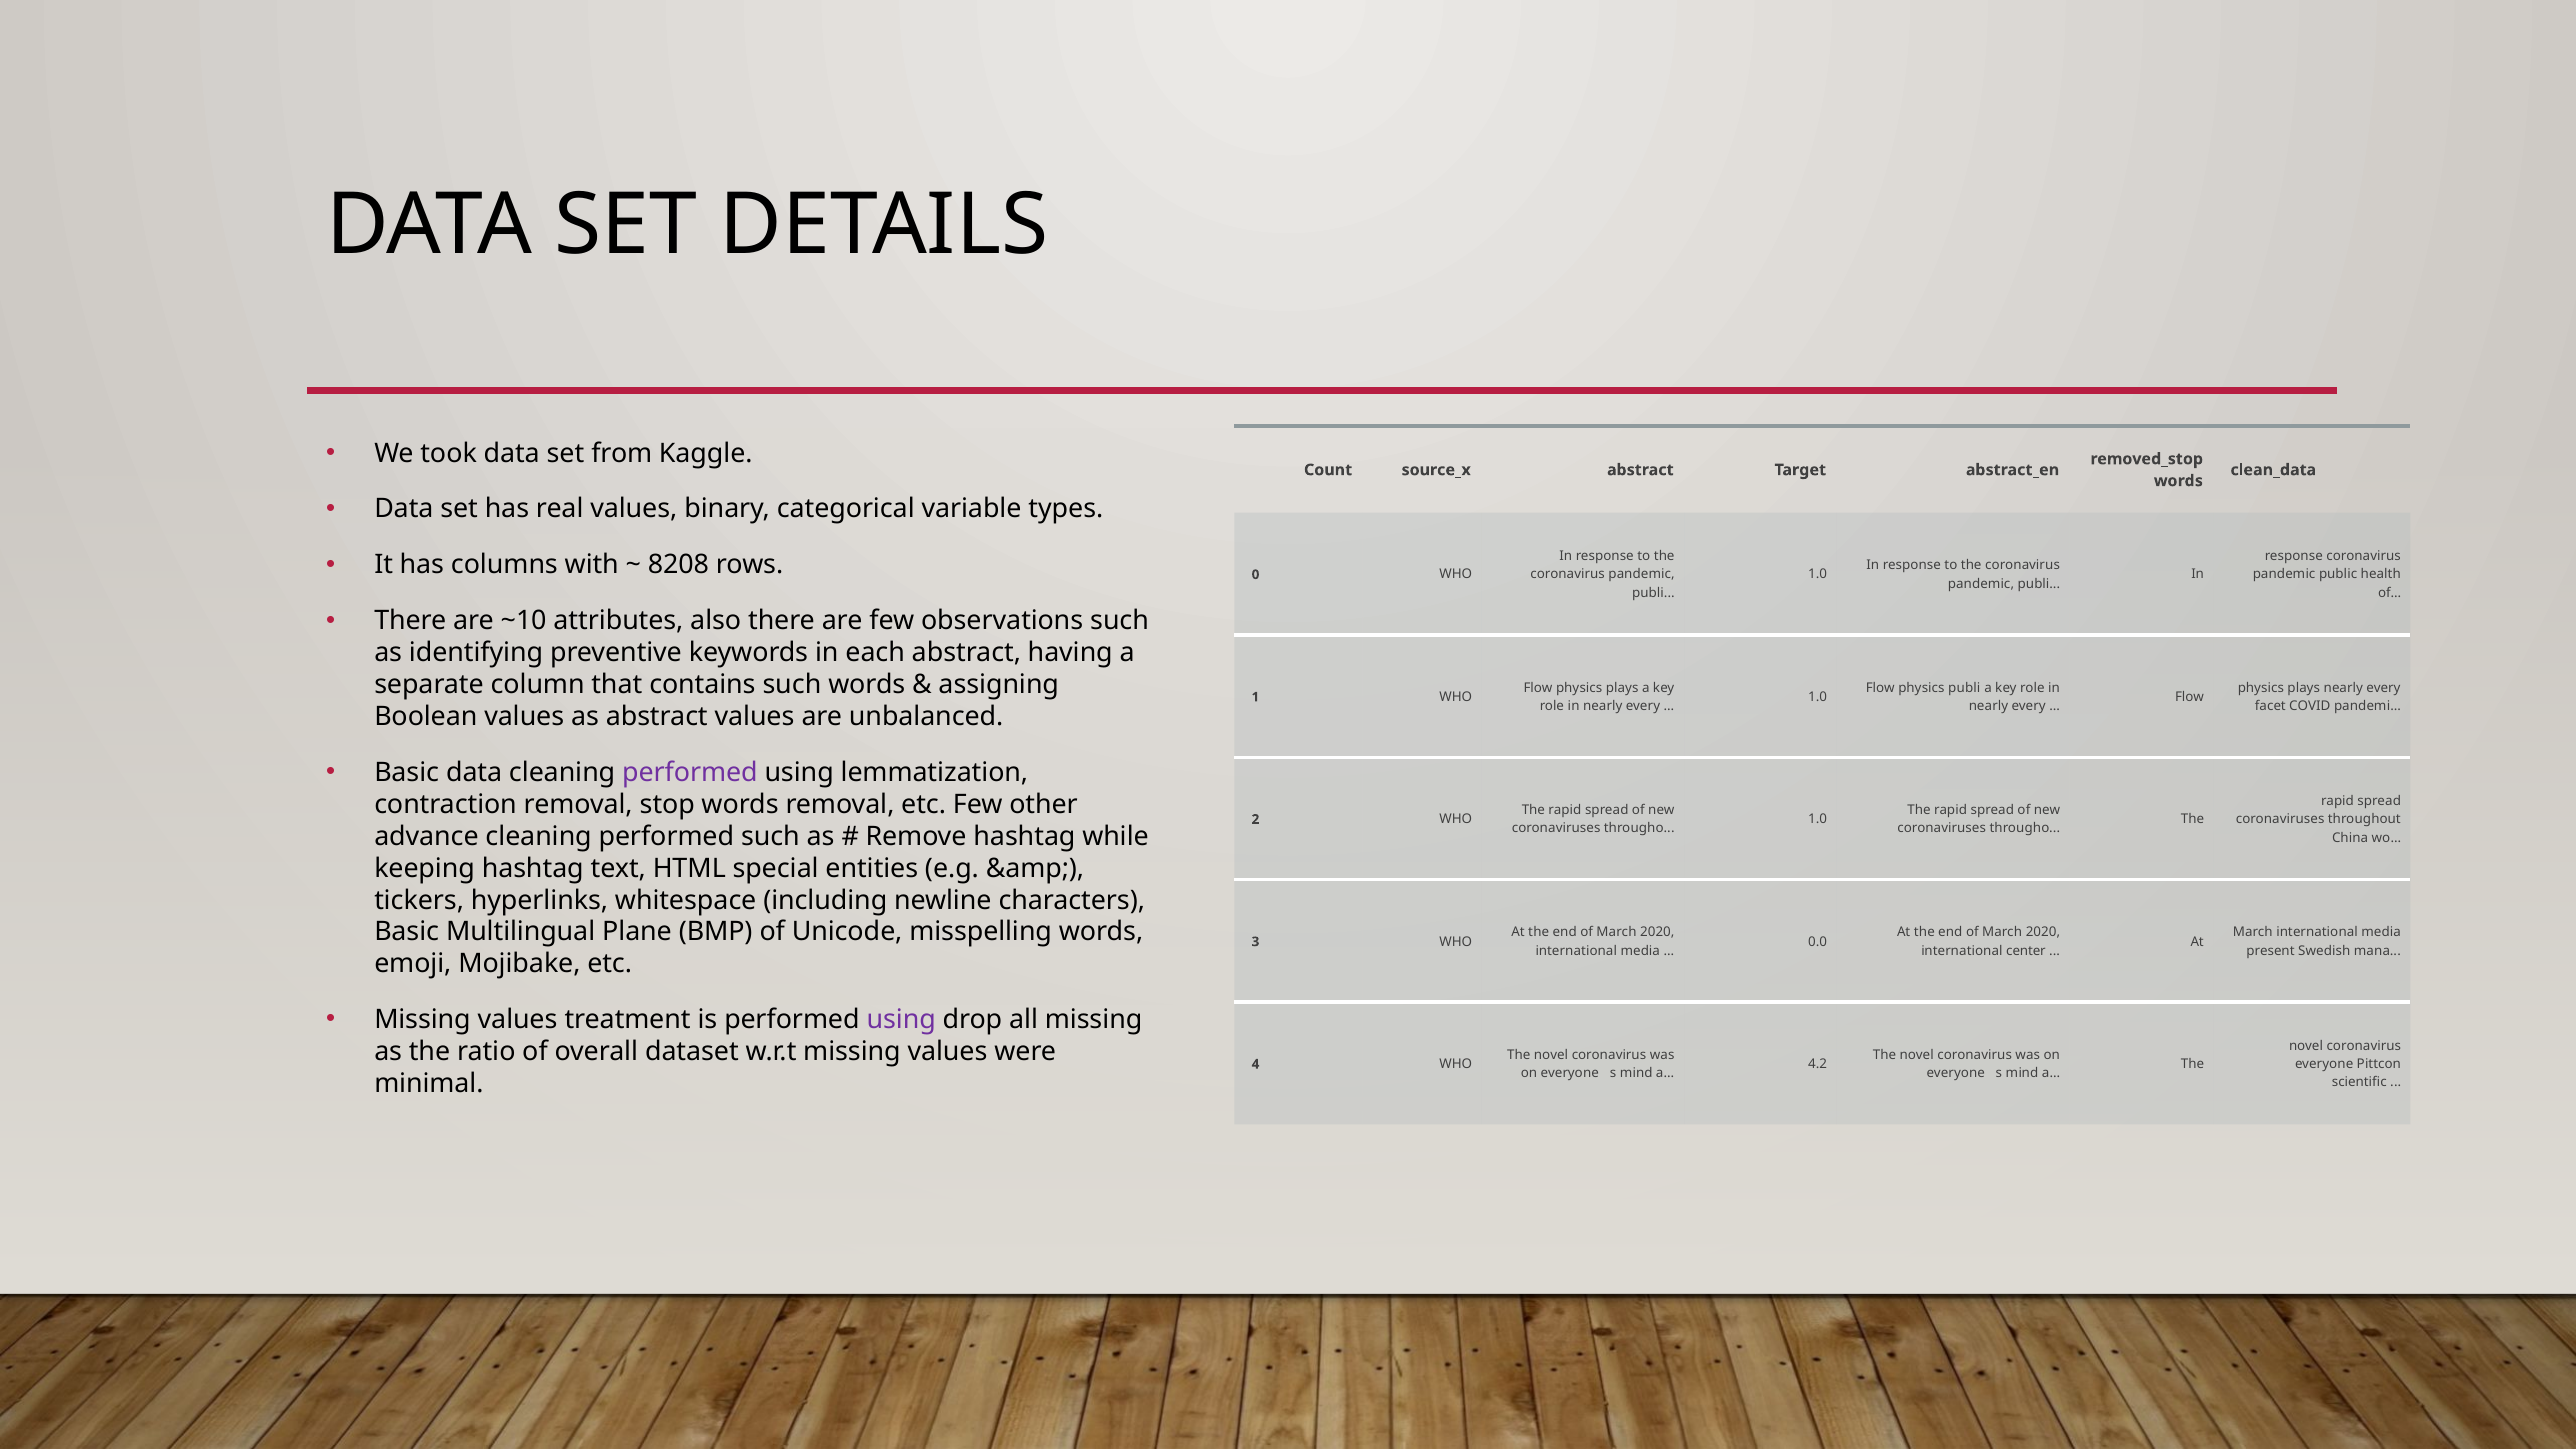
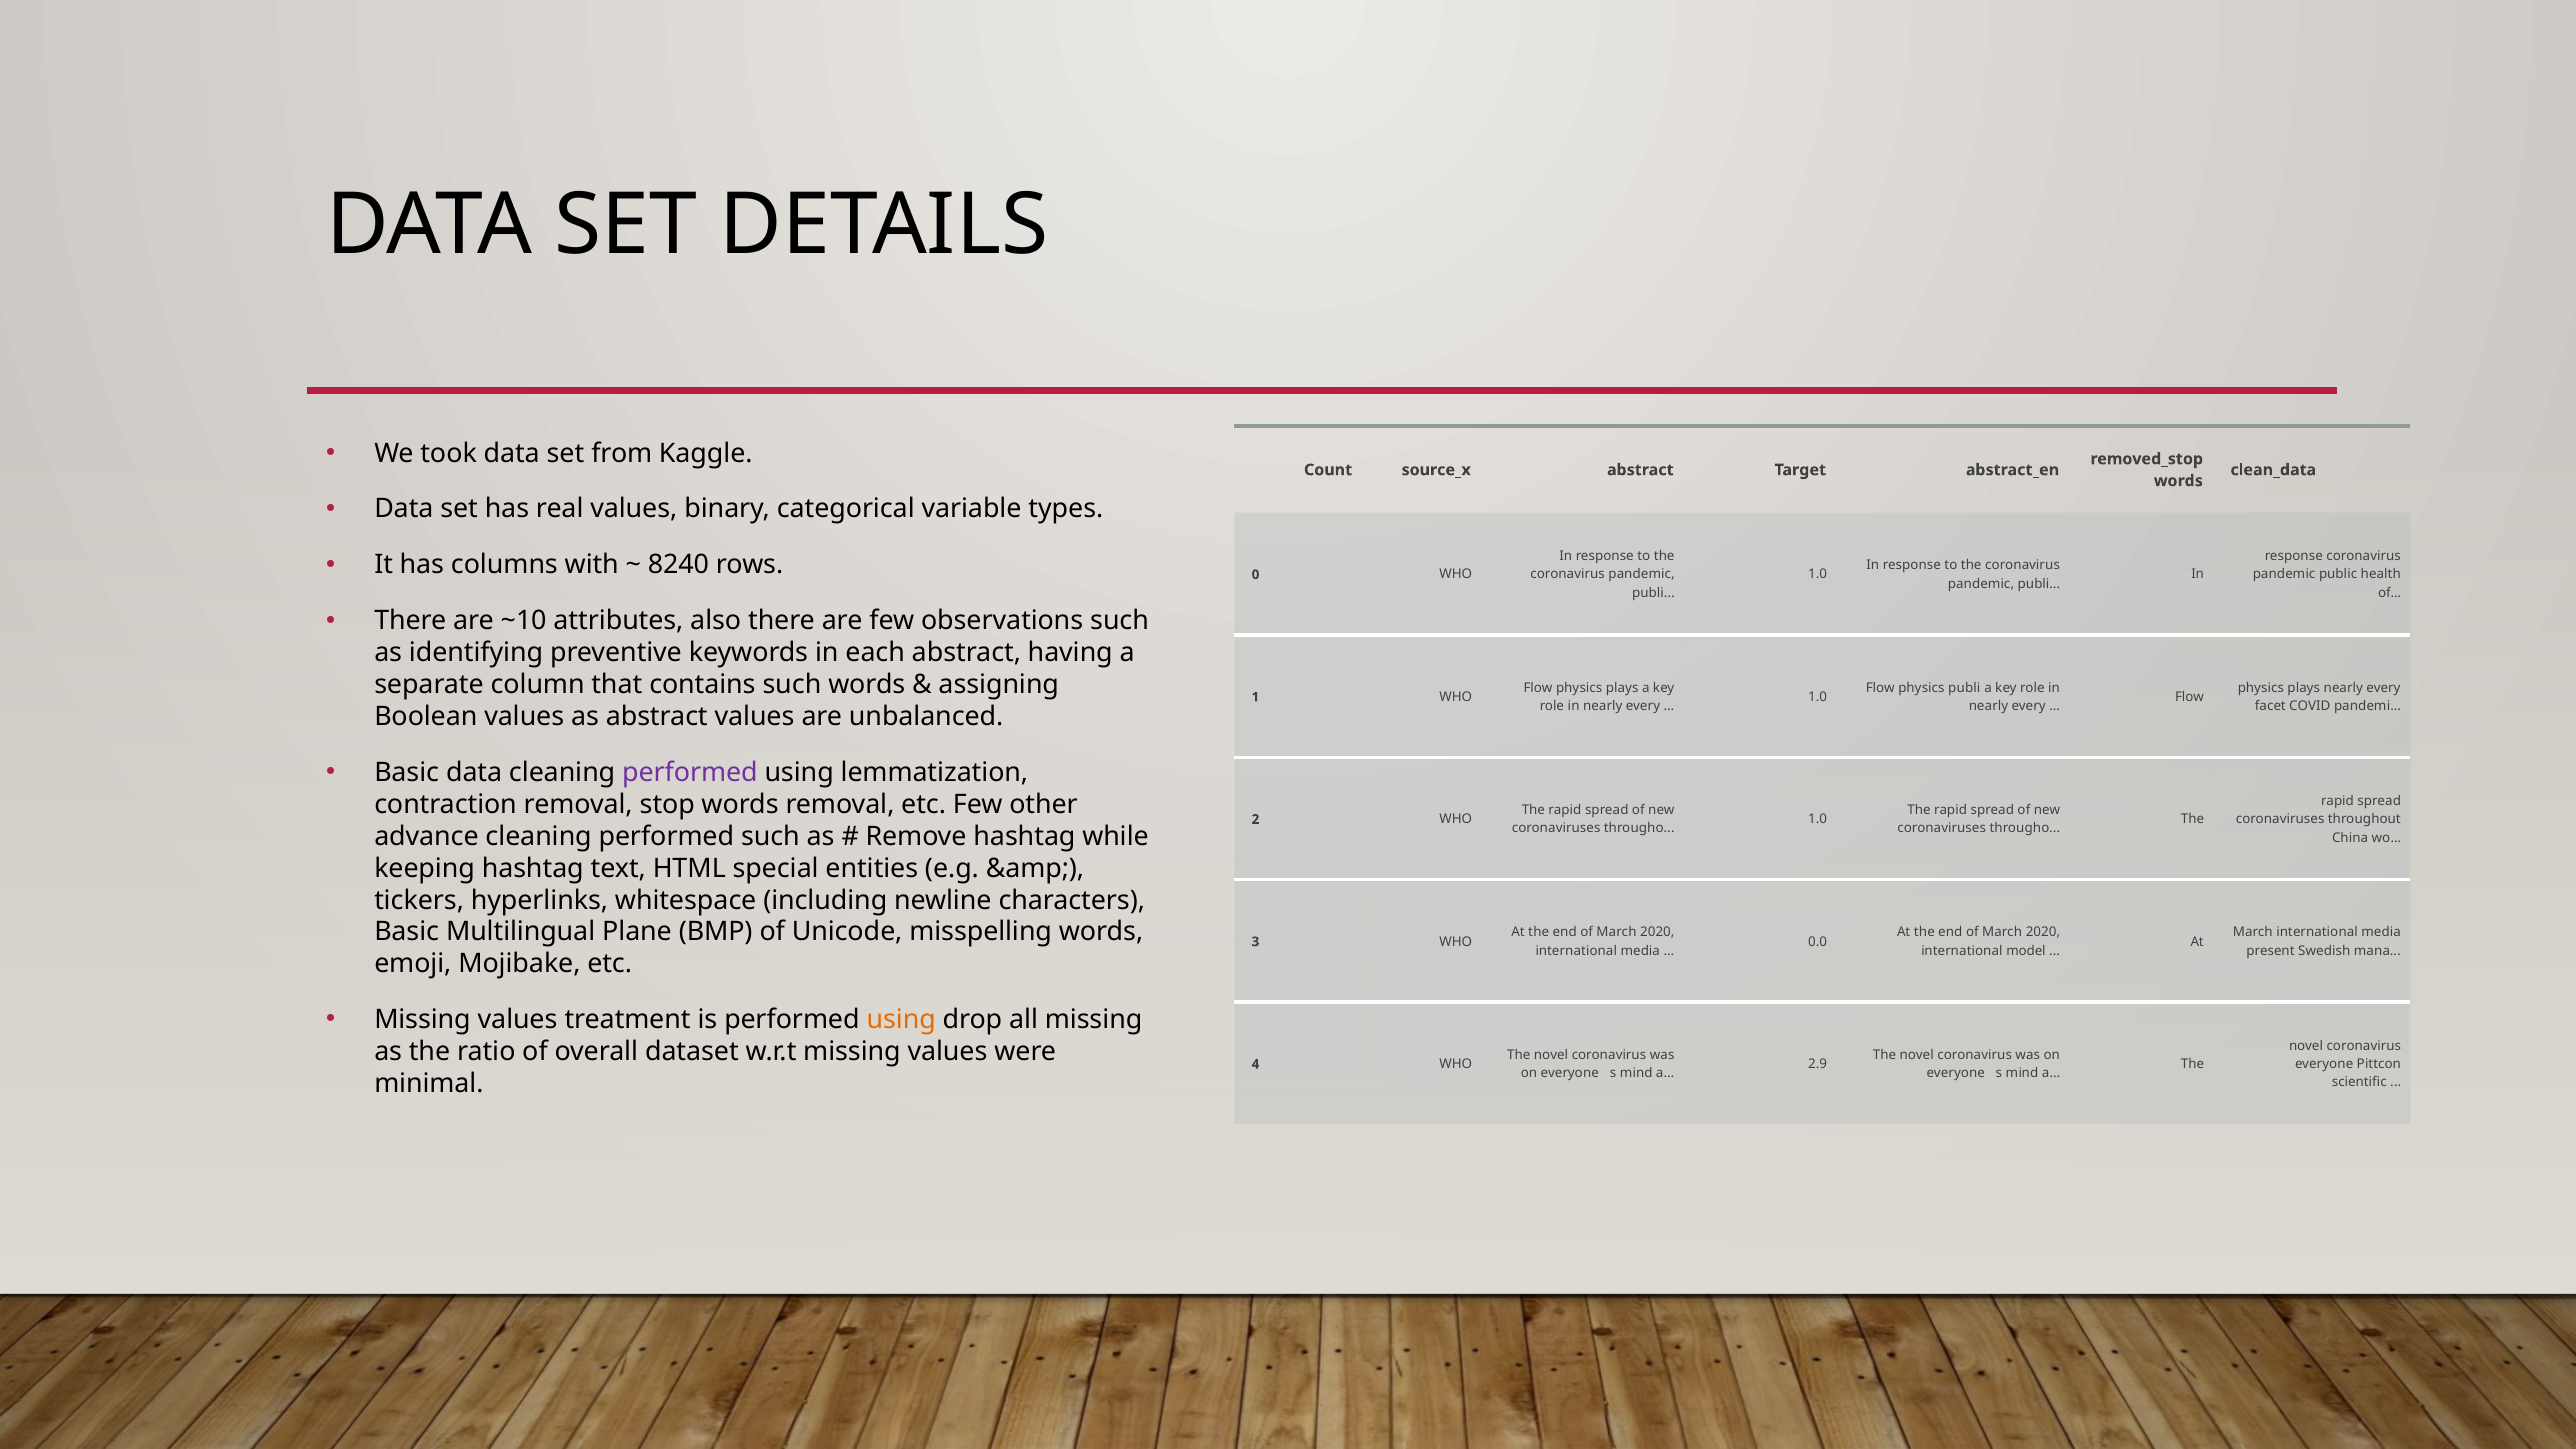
8208: 8208 -> 8240 (678, 565)
center: center -> model (2026, 951)
using colour: purple -> orange (901, 1020)
4.2: 4.2 -> 2.9 (1818, 1064)
